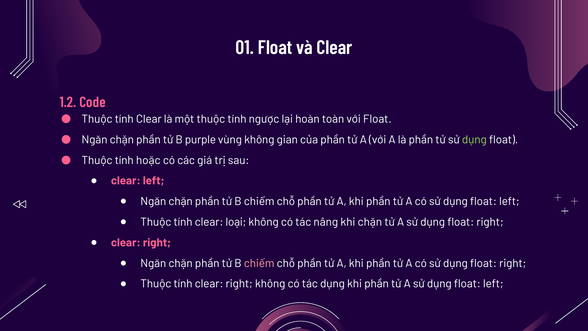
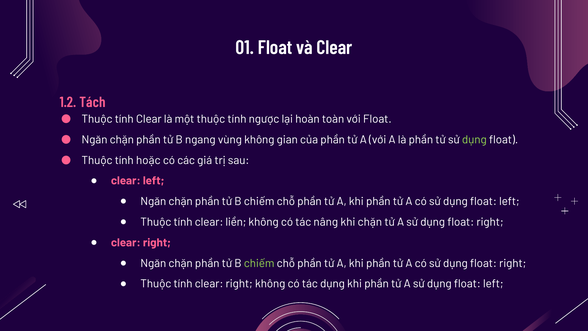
Code: Code -> Tách (93, 102)
purple: purple -> ngang (200, 140)
loại: loại -> liền (236, 222)
chiếm colour: pink -> light green (259, 263)
